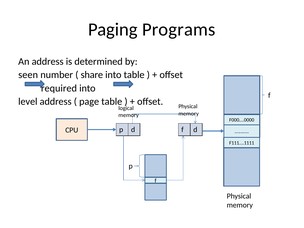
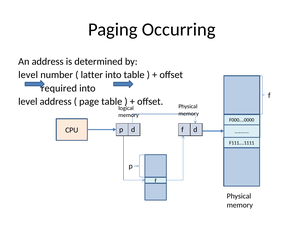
Programs: Programs -> Occurring (179, 29)
seen: seen -> level (28, 75)
share: share -> latter (92, 75)
